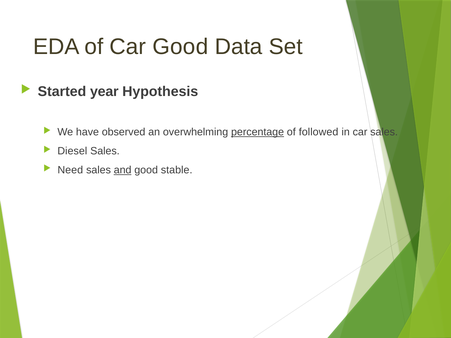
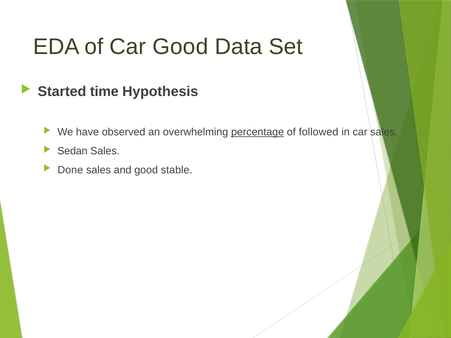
year: year -> time (104, 92)
Diesel: Diesel -> Sedan (72, 151)
Need: Need -> Done (70, 170)
and underline: present -> none (123, 170)
